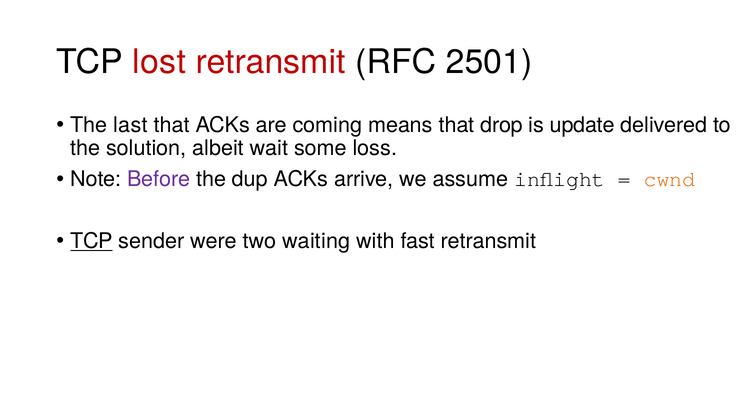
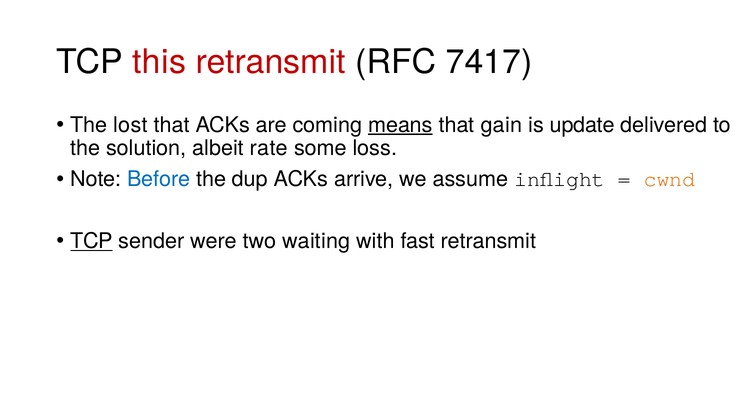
lost: lost -> this (159, 62)
2501: 2501 -> 7417 (489, 62)
last: last -> lost (131, 125)
means underline: none -> present (400, 125)
drop: drop -> gain (501, 125)
wait: wait -> rate (269, 148)
Before colour: purple -> blue (159, 179)
